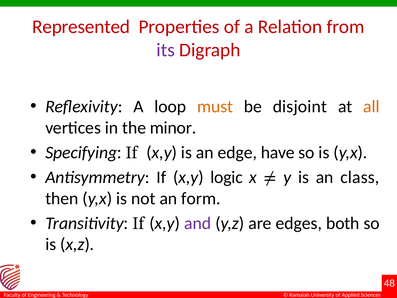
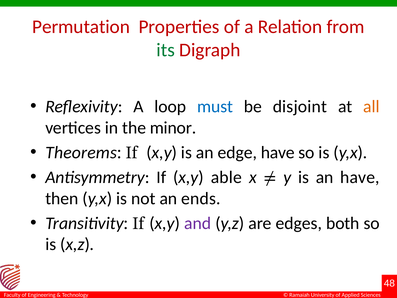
Represented: Represented -> Permutation (81, 27)
its colour: purple -> green (166, 50)
must colour: orange -> blue (215, 106)
Specifying: Specifying -> Theorems (81, 152)
logic: logic -> able (226, 177)
an class: class -> have (360, 177)
form: form -> ends (201, 198)
